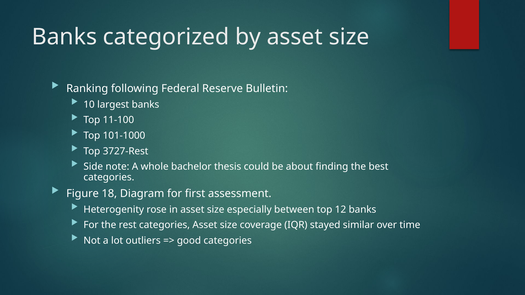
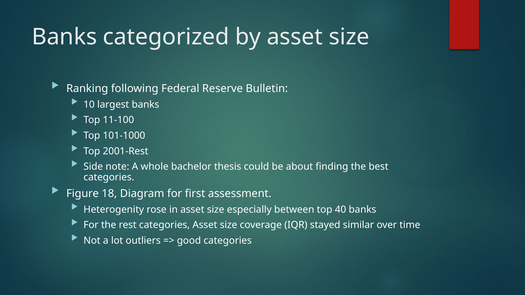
3727-Rest: 3727-Rest -> 2001-Rest (126, 151)
12: 12 -> 40 (341, 210)
